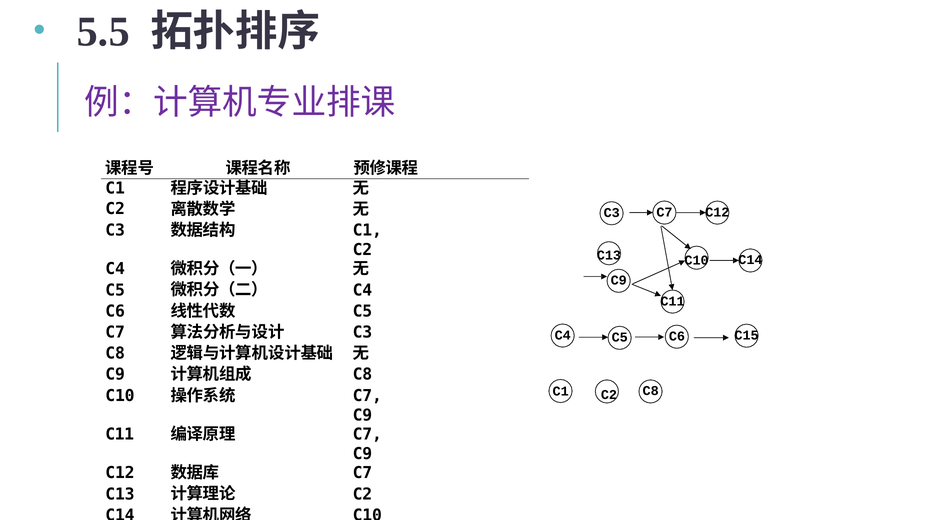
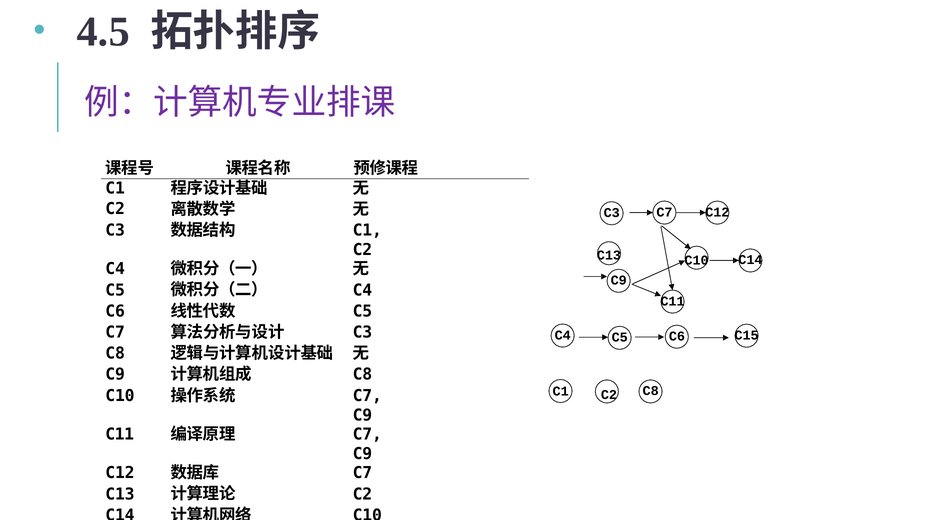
5.5: 5.5 -> 4.5 (103, 32)
